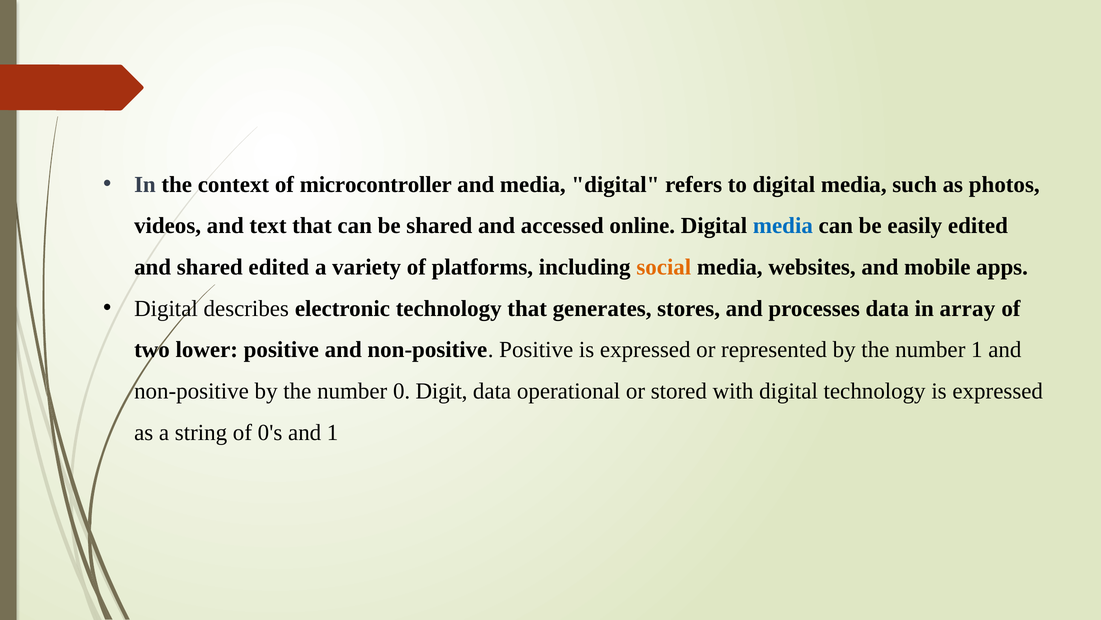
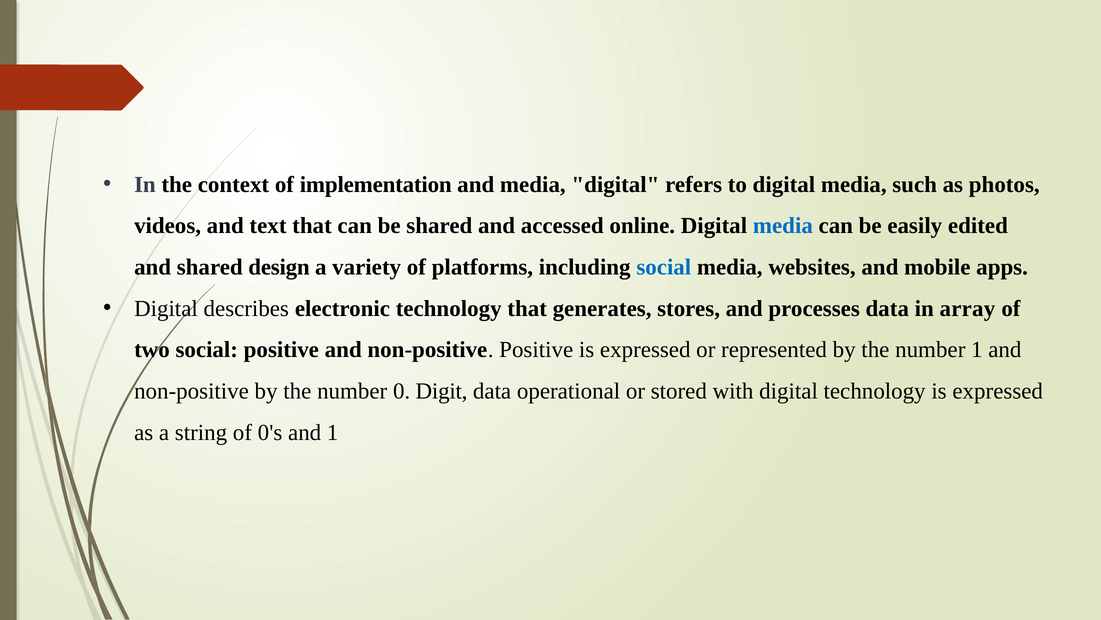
microcontroller: microcontroller -> implementation (376, 184)
shared edited: edited -> design (279, 267)
social colour: orange -> blue (664, 267)
two lower: lower -> social (207, 350)
